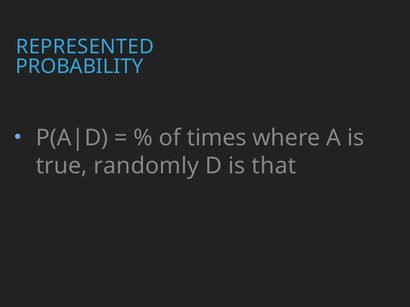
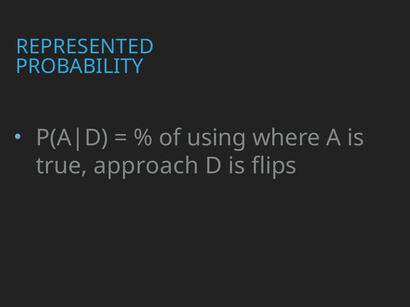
times: times -> using (217, 138)
randomly: randomly -> approach (146, 166)
that: that -> flips (274, 166)
